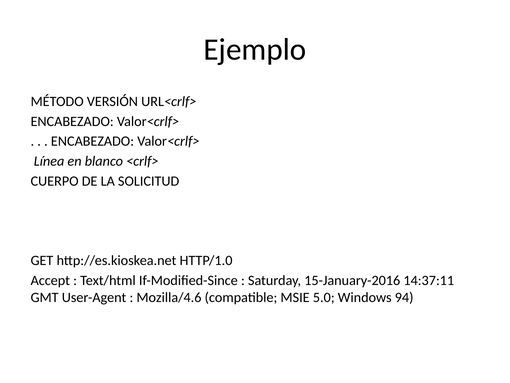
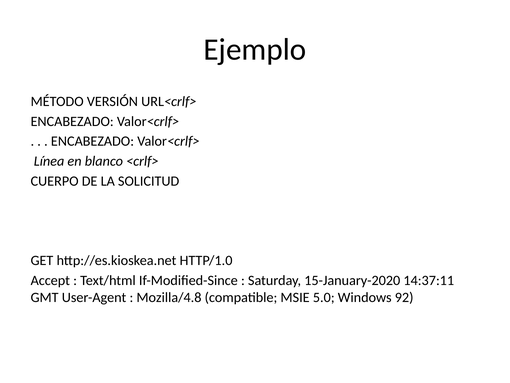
15-January-2016: 15-January-2016 -> 15-January-2020 (352, 280)
Mozilla/4.6: Mozilla/4.6 -> Mozilla/4.8 (169, 297)
94: 94 -> 92 (404, 297)
